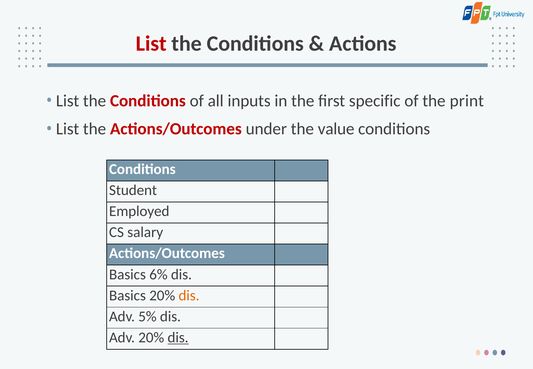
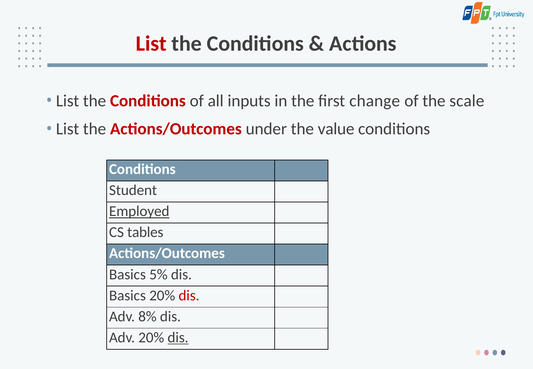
specific: specific -> change (375, 101)
print: print -> scale (467, 101)
Employed underline: none -> present (139, 211)
salary: salary -> tables (145, 232)
6%: 6% -> 5% (158, 274)
dis colour: orange -> red (189, 295)
5%: 5% -> 8% (147, 316)
